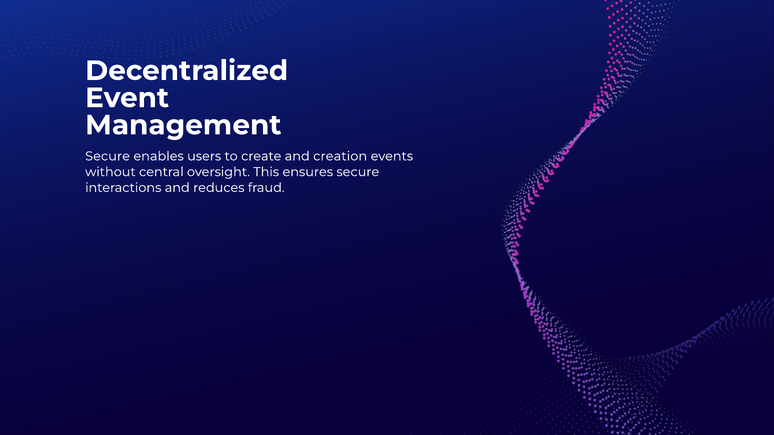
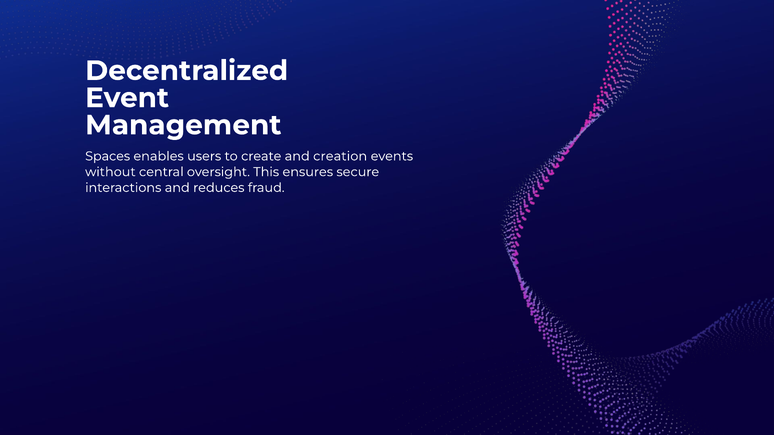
Secure: Secure -> Spaces (108, 156)
